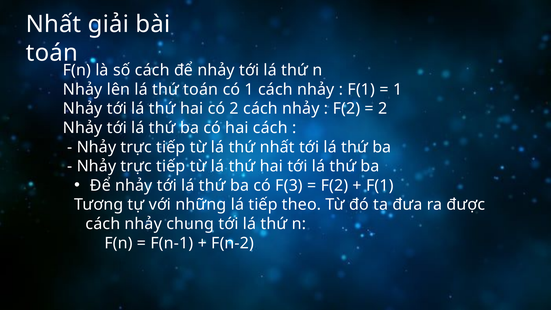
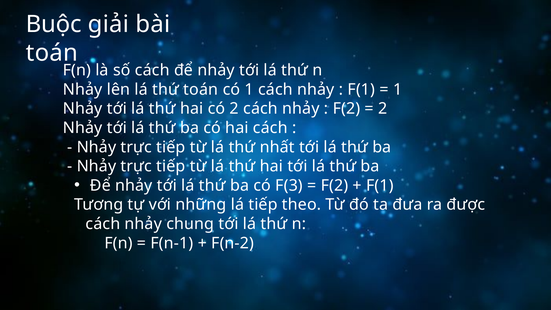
Nhất: Nhất -> Buộc (54, 24)
